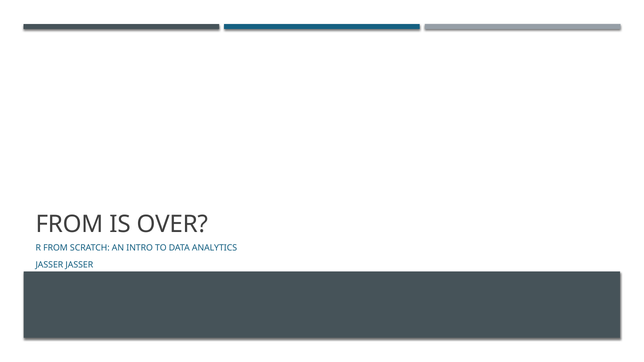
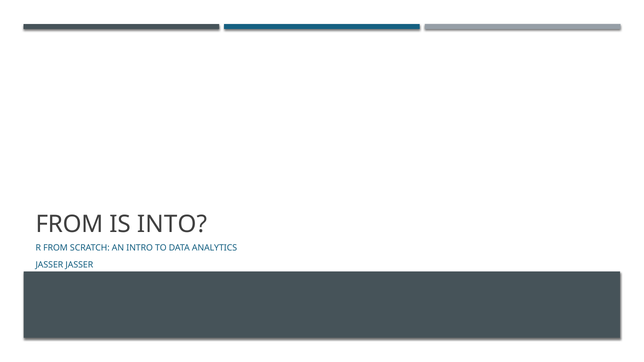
OVER: OVER -> INTO (172, 225)
